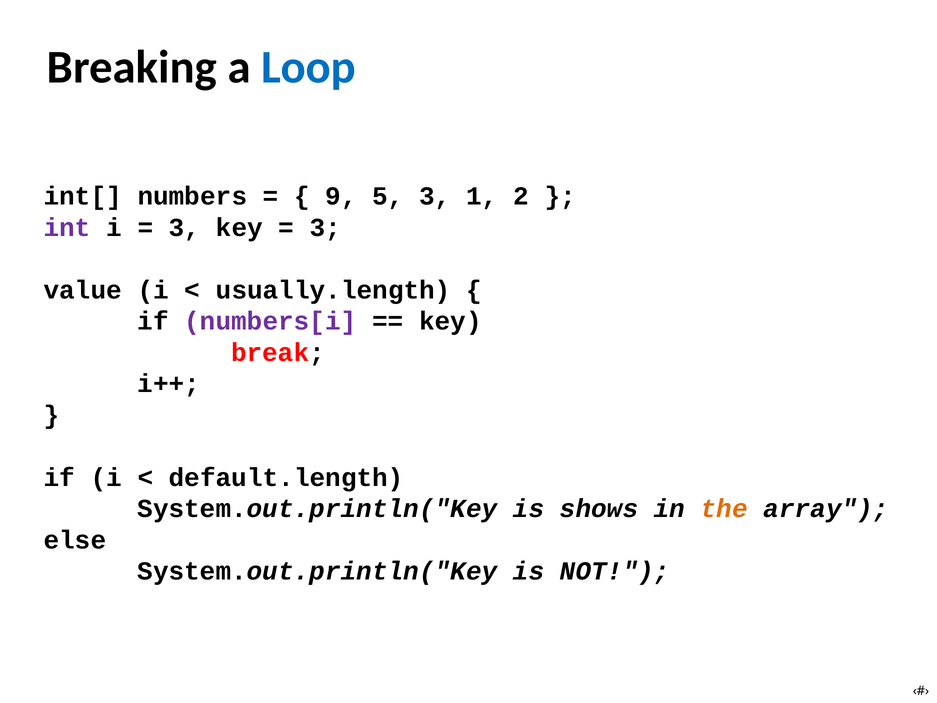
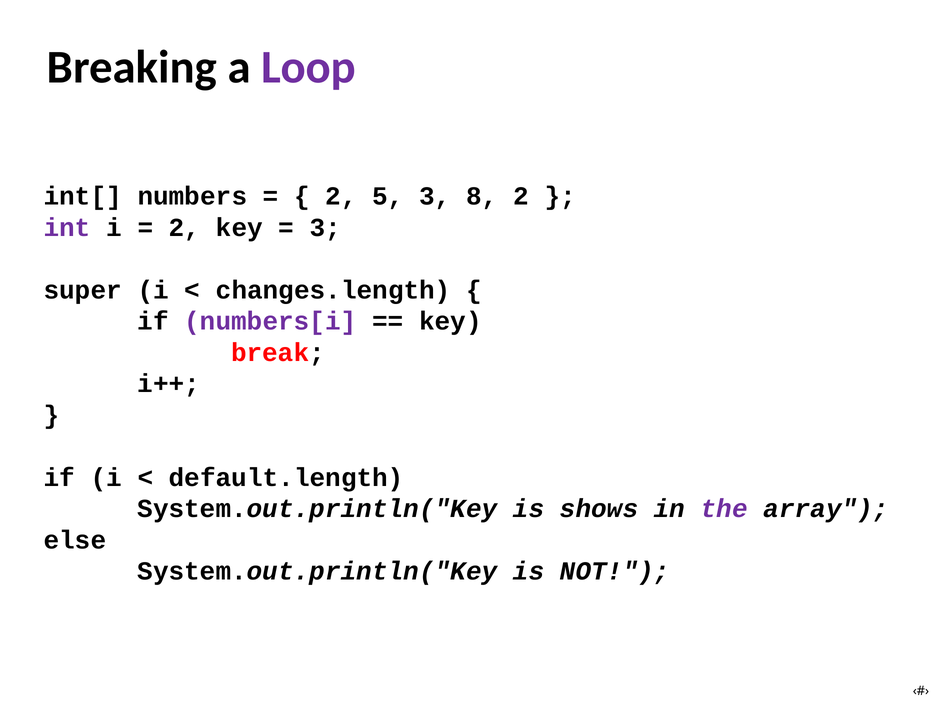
Loop colour: blue -> purple (309, 67)
9: 9 -> 2 (341, 196)
1: 1 -> 8 (482, 196)
3: 3 -> 2 (184, 227)
value: value -> super (83, 290)
usually.length: usually.length -> changes.length (333, 290)
the colour: orange -> purple (724, 509)
